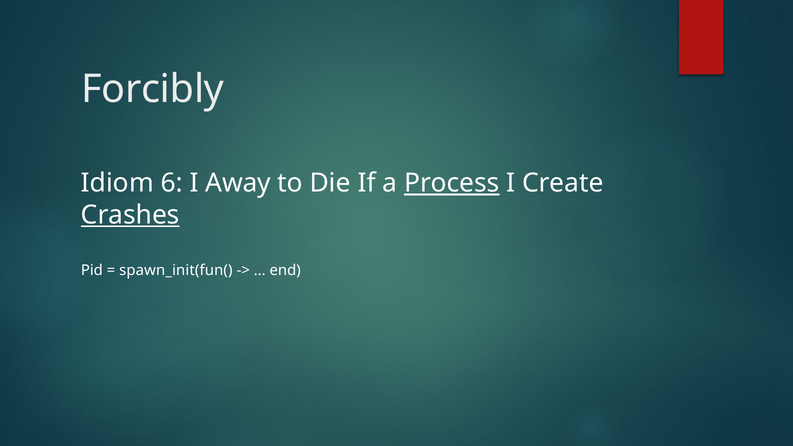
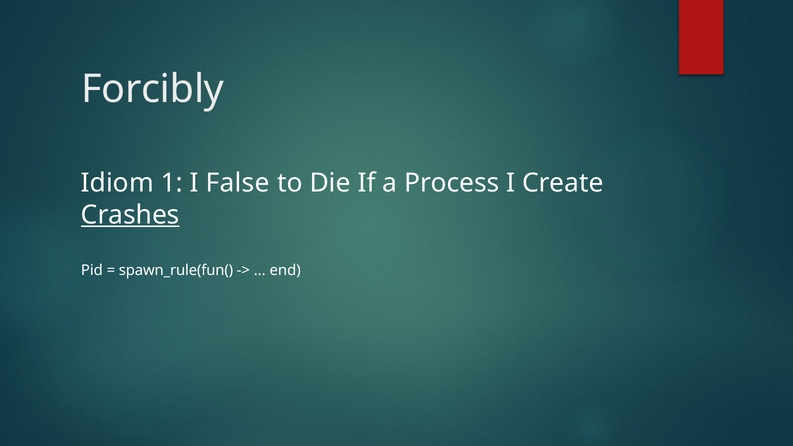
6: 6 -> 1 (172, 183)
Away: Away -> False (238, 183)
Process underline: present -> none (452, 183)
spawn_init(fun(: spawn_init(fun( -> spawn_rule(fun( (176, 271)
